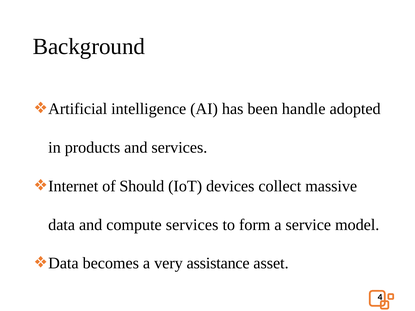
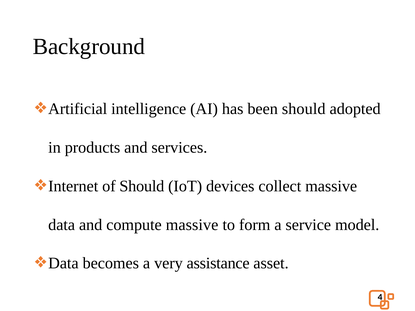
been handle: handle -> should (304, 109)
compute services: services -> massive (192, 225)
